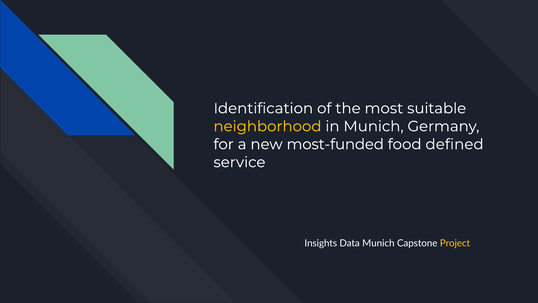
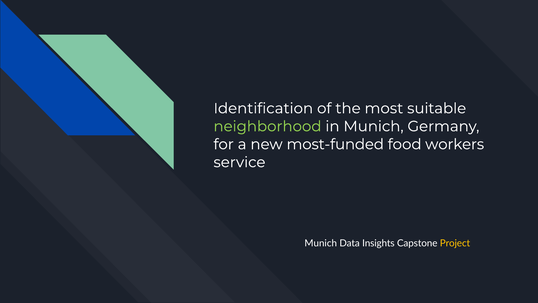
neighborhood colour: yellow -> light green (267, 126)
defined: defined -> workers (455, 144)
Insights: Insights -> Munich (321, 243)
Data Munich: Munich -> Insights (378, 243)
